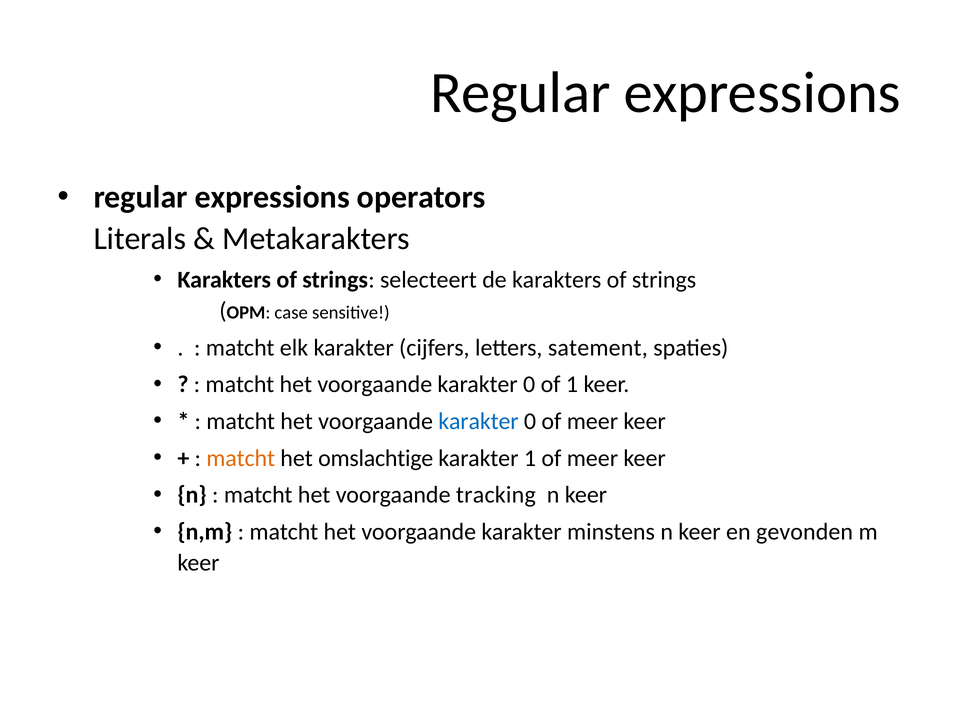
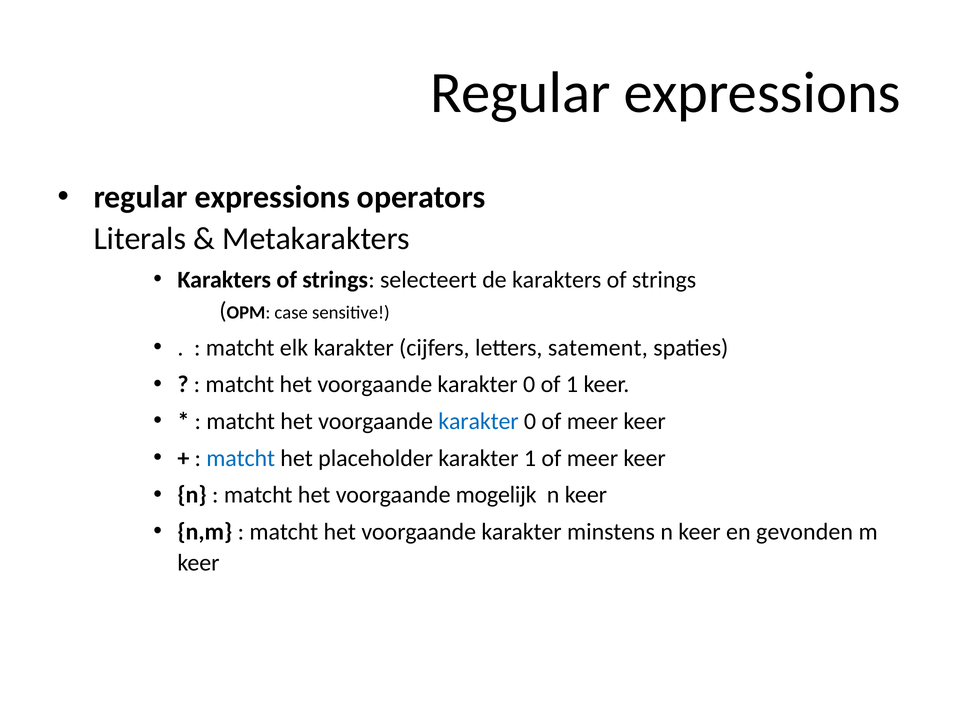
matcht colour: orange -> blue (241, 458)
omslachtige: omslachtige -> placeholder (376, 458)
tracking: tracking -> mogelijk (496, 494)
